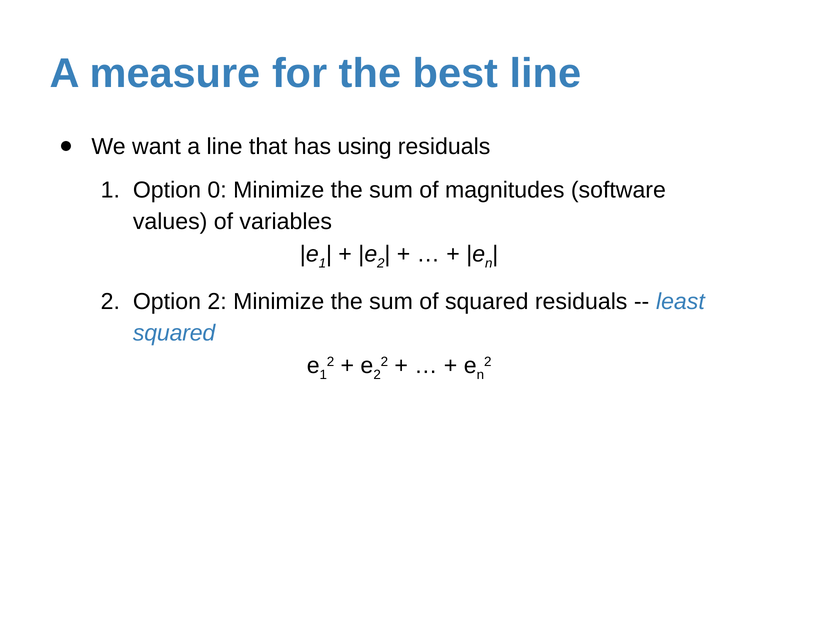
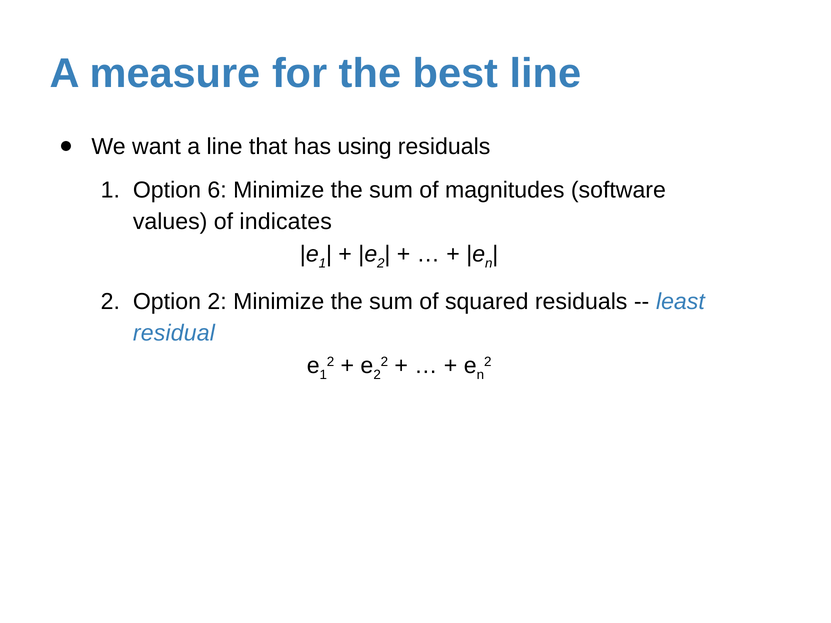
0: 0 -> 6 (217, 190)
variables: variables -> indicates (286, 222)
squared: squared -> residual (174, 333)
